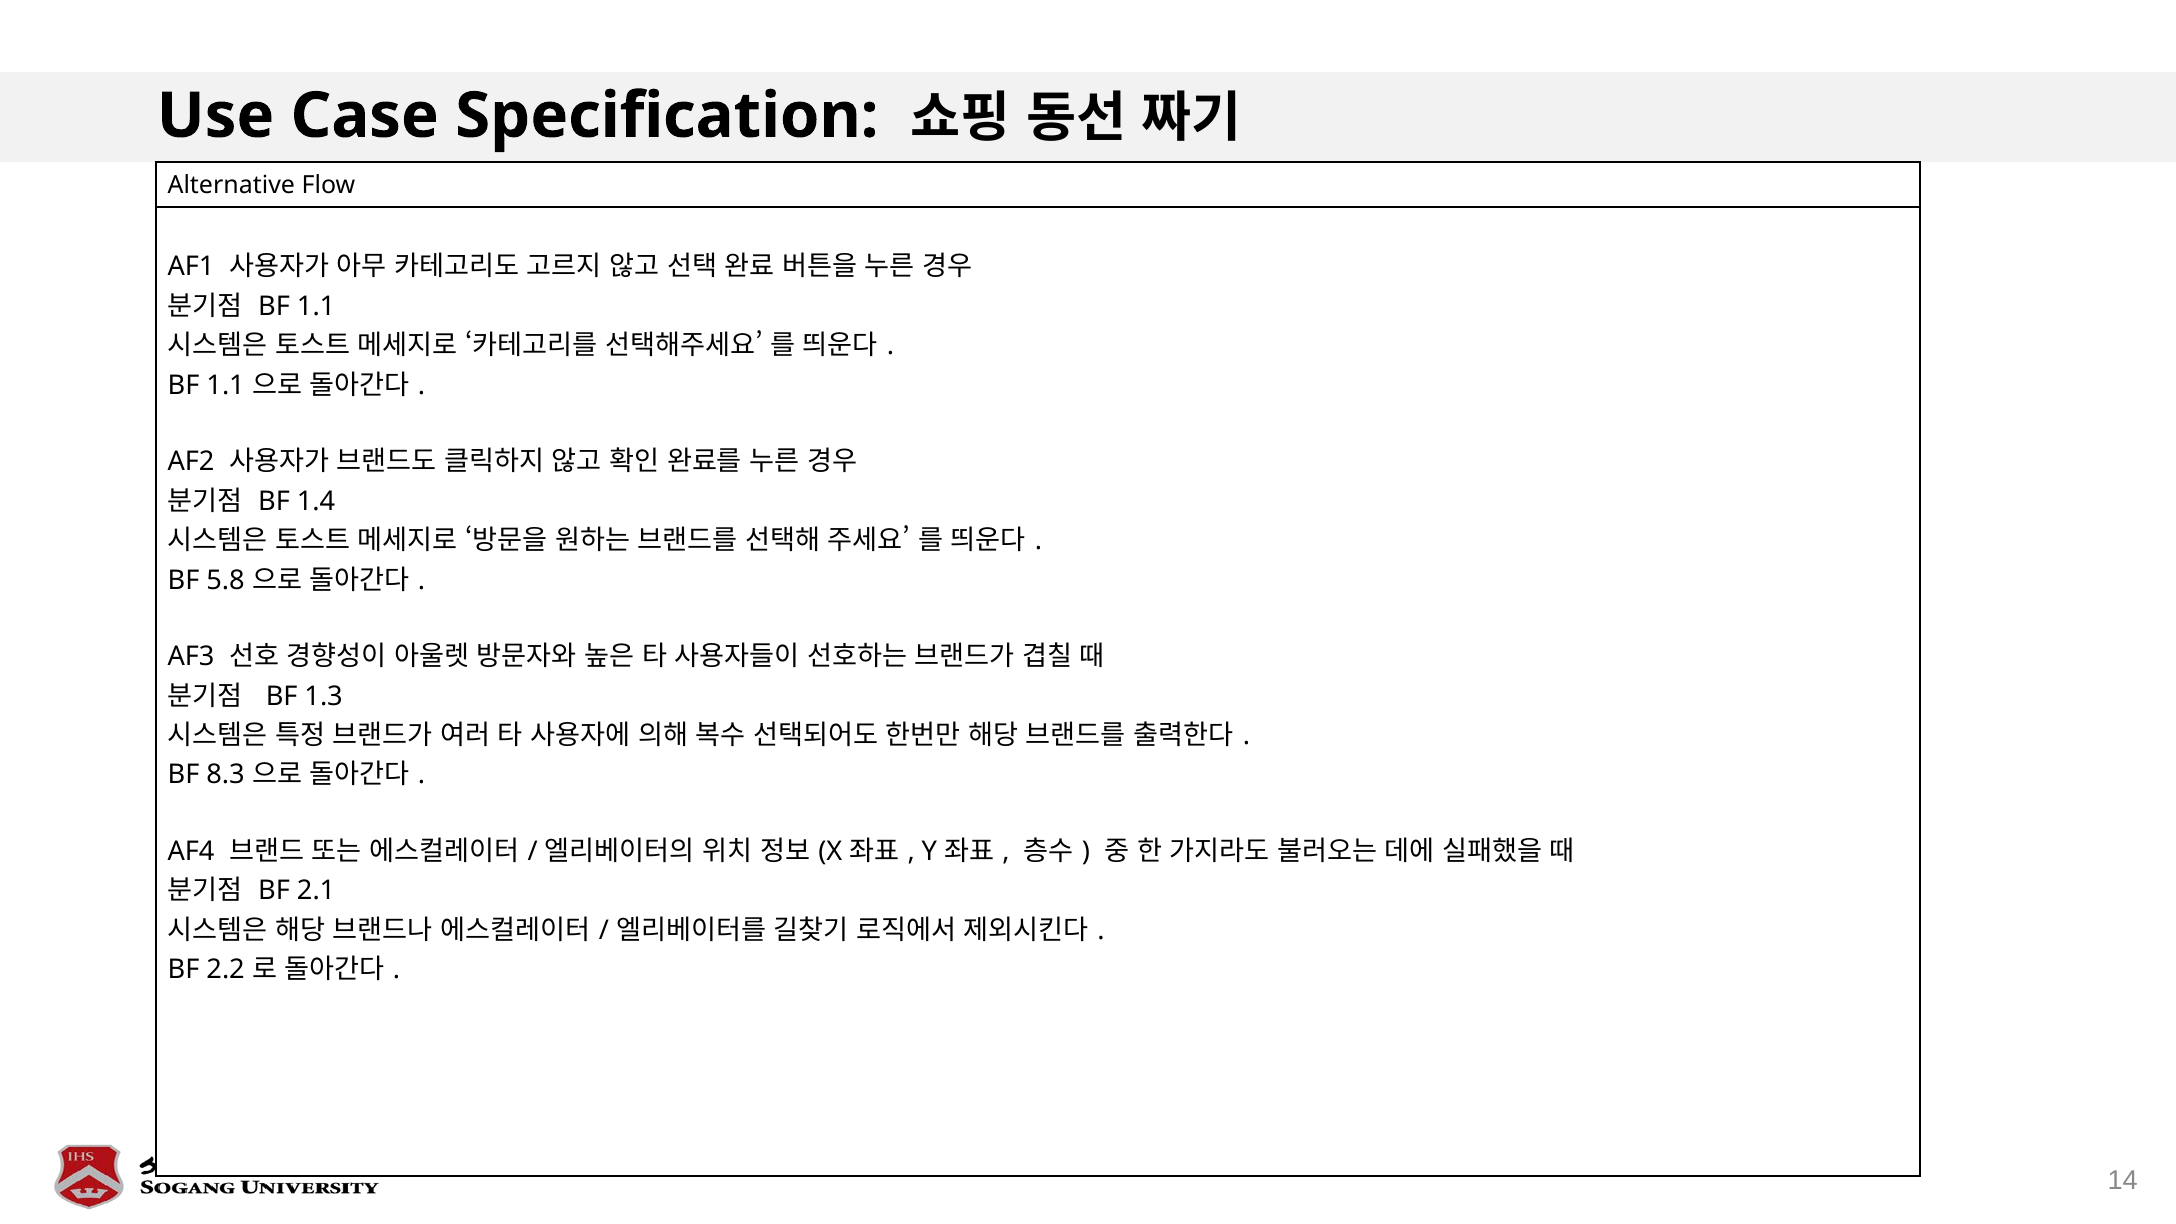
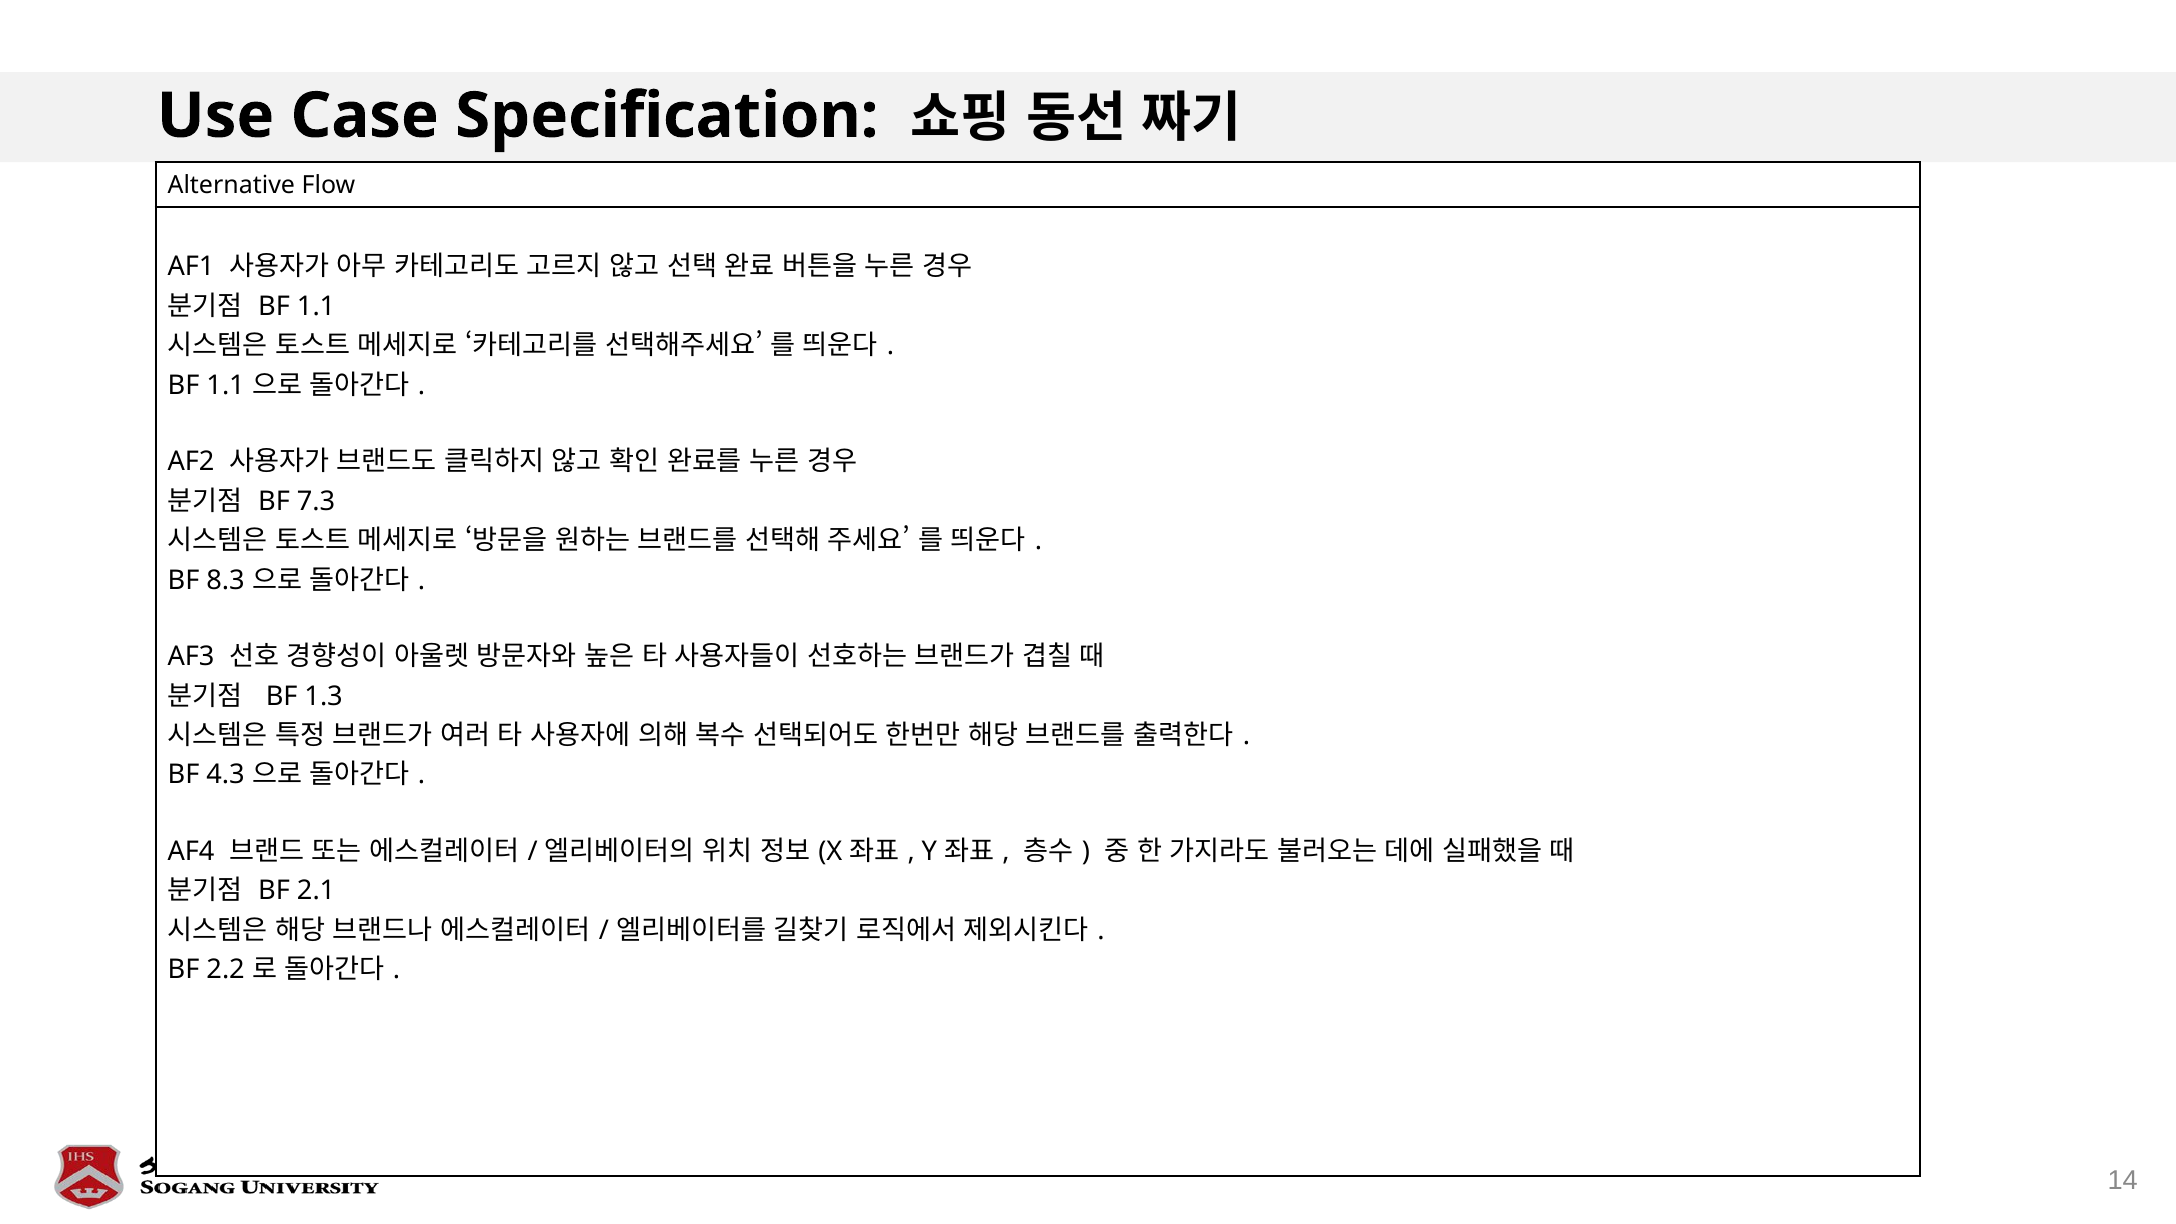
1.4: 1.4 -> 7.3 (316, 501)
5.8: 5.8 -> 8.3 (225, 580)
8.3: 8.3 -> 4.3 (225, 775)
